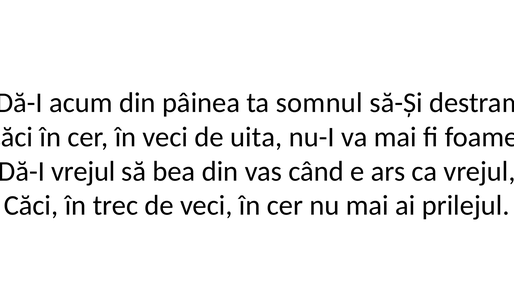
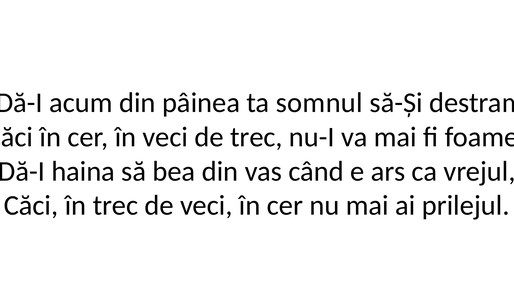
de uita: uita -> trec (256, 137)
vrejul: vrejul -> haina (83, 171)
